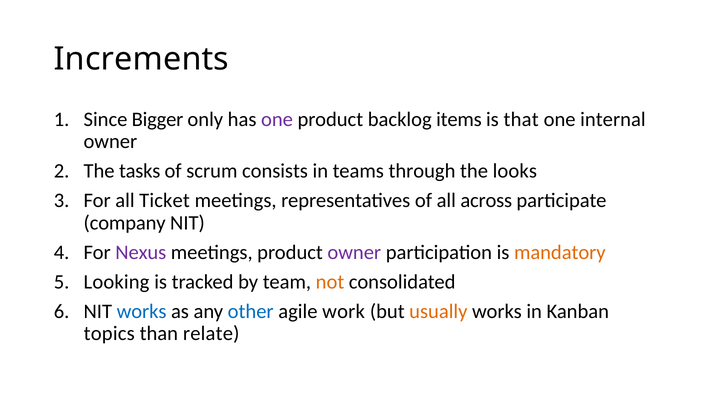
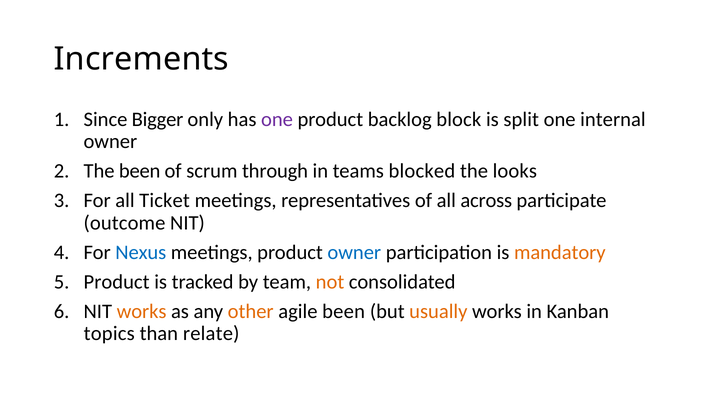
items: items -> block (459, 119)
that: that -> split (521, 119)
The tasks: tasks -> been (140, 171)
consists: consists -> through (275, 171)
through: through -> blocked (422, 171)
company: company -> outcome (124, 223)
Nexus colour: purple -> blue (141, 252)
owner colour: purple -> blue (354, 252)
Looking: Looking -> Product (117, 282)
works colour: blue -> orange (142, 312)
other colour: blue -> orange (251, 312)
agile work: work -> been (344, 312)
